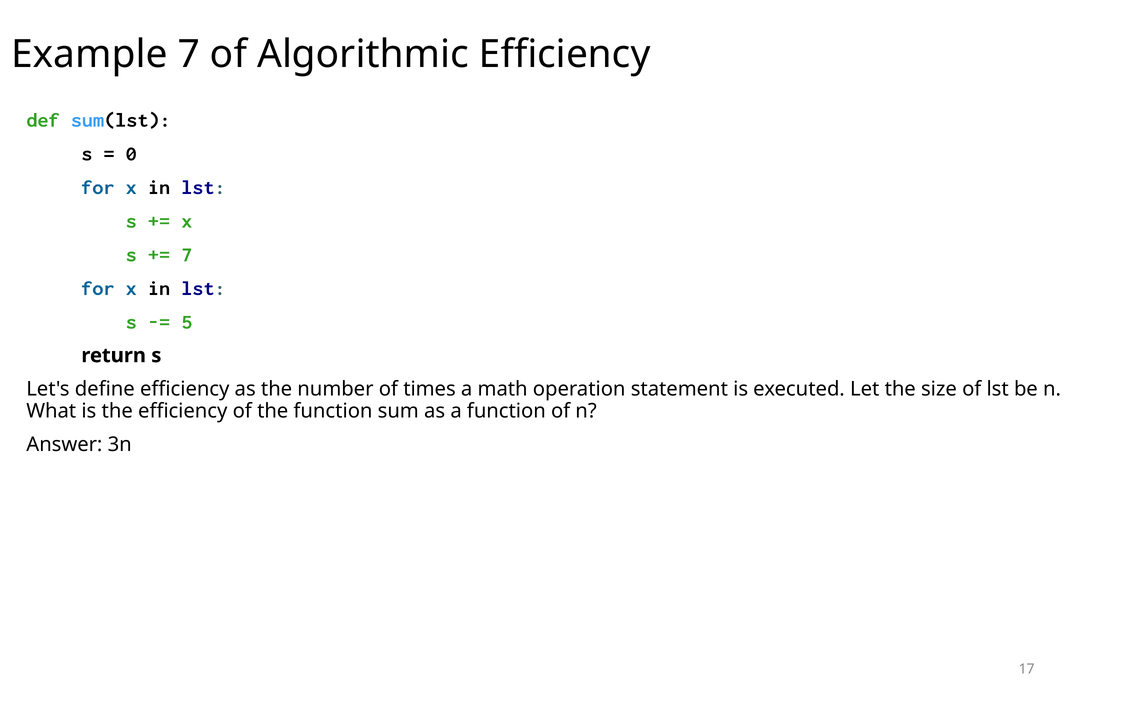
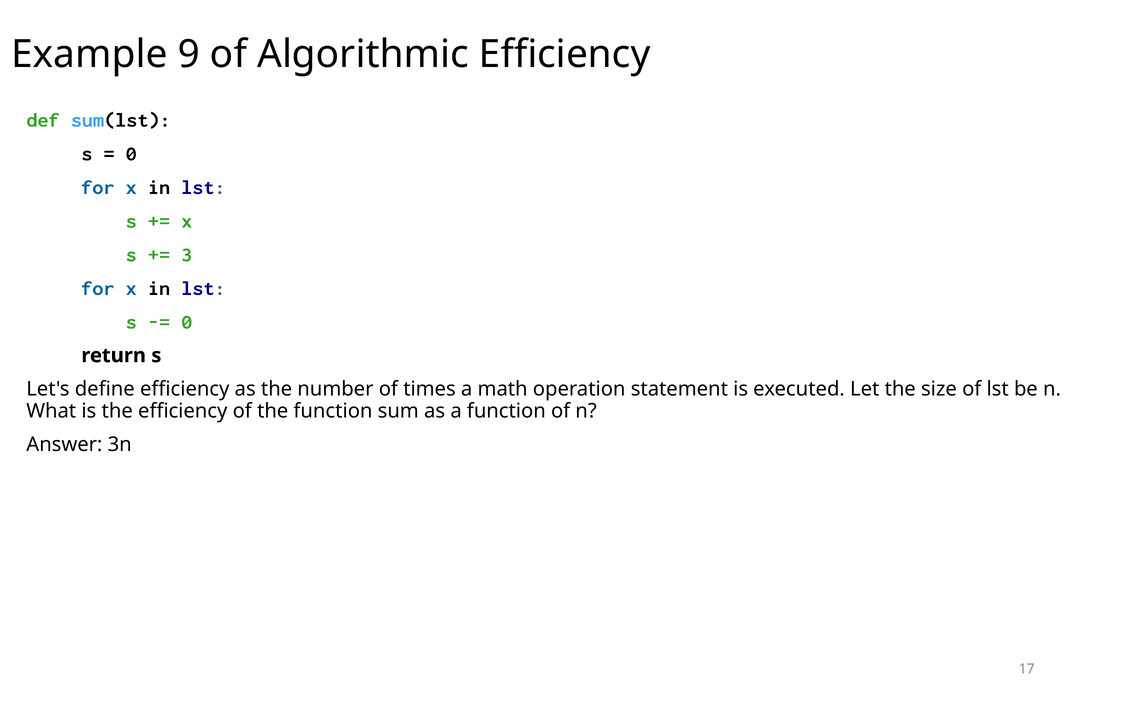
Example 7: 7 -> 9 (189, 55)
7: 7 -> 3 (187, 255)
5: 5 -> 0 (187, 322)
